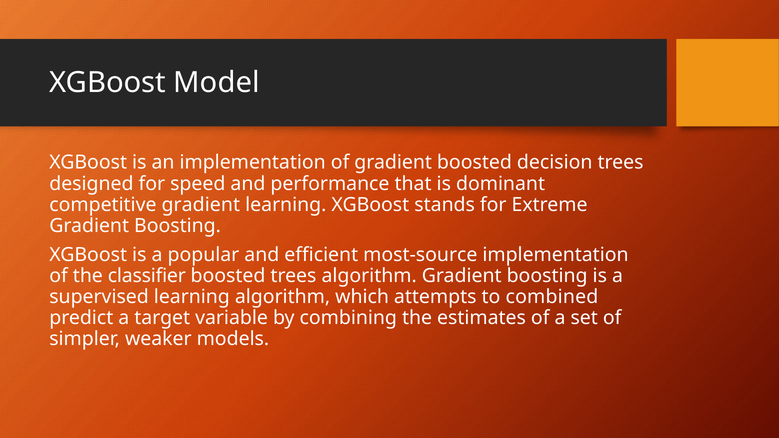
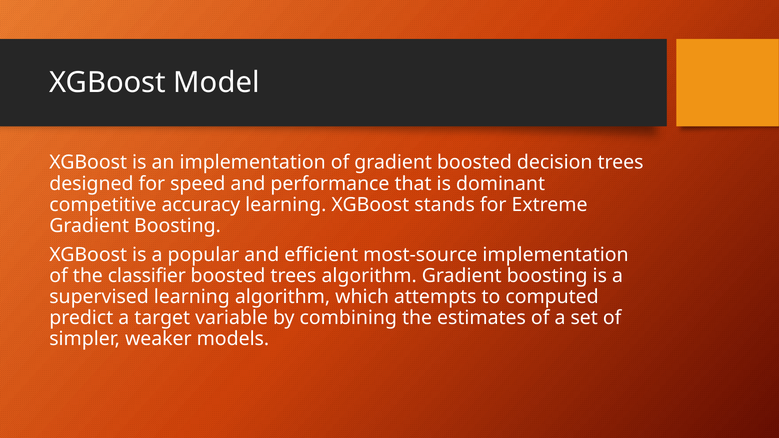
competitive gradient: gradient -> accuracy (201, 205)
combined: combined -> computed (552, 297)
